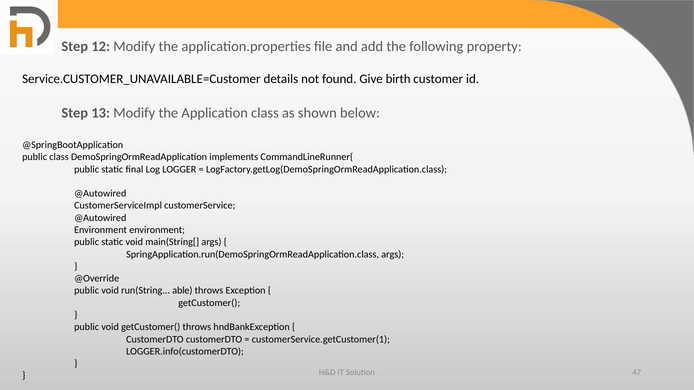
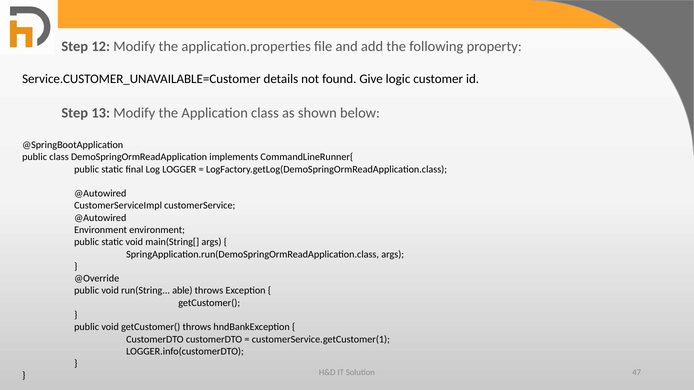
birth: birth -> logic (398, 79)
